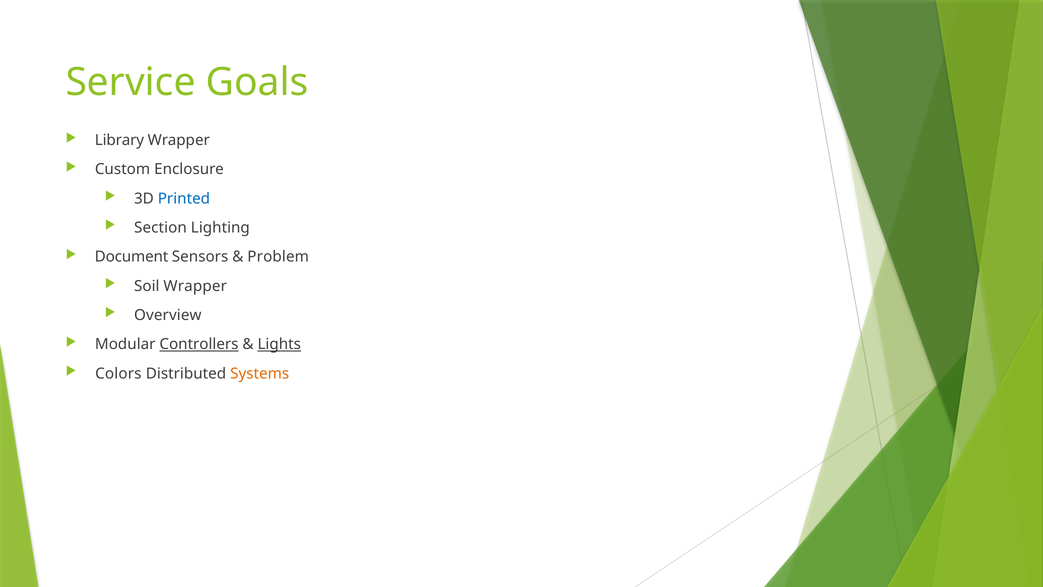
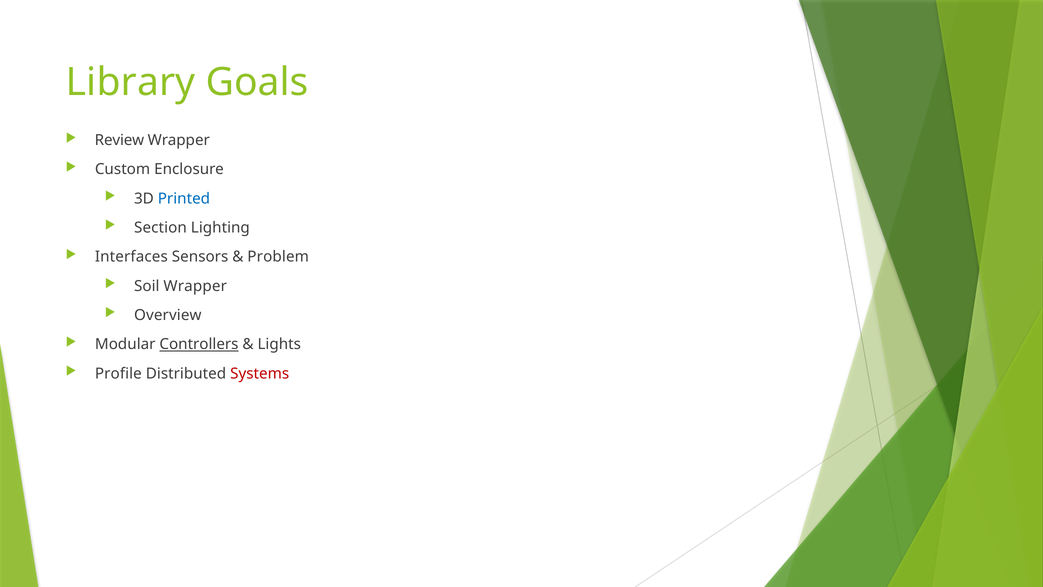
Service: Service -> Library (131, 82)
Library: Library -> Review (119, 140)
Document: Document -> Interfaces (131, 257)
Lights underline: present -> none (279, 344)
Colors: Colors -> Profile (118, 373)
Systems colour: orange -> red (260, 373)
